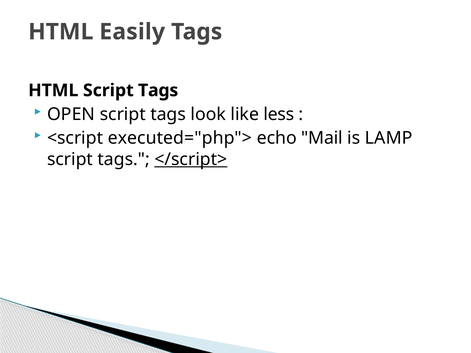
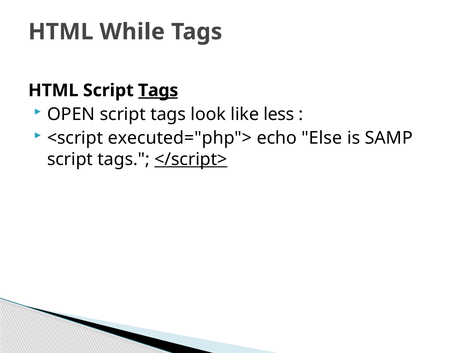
Easily: Easily -> While (132, 32)
Tags underline: none -> present (158, 90)
Mail: Mail -> Else (322, 138)
LAMP: LAMP -> SAMP (389, 138)
